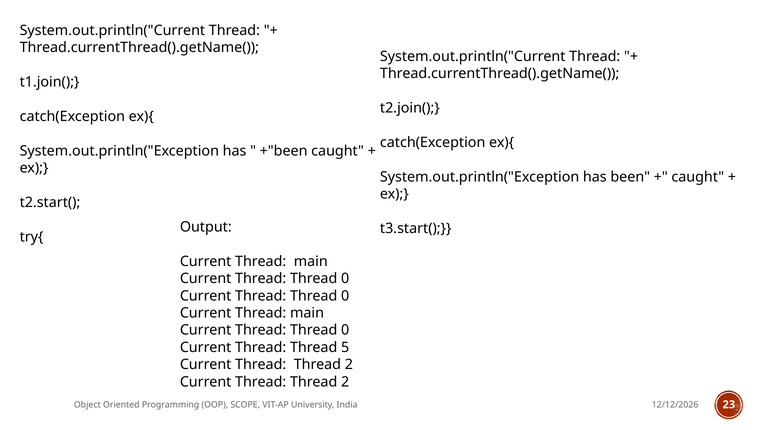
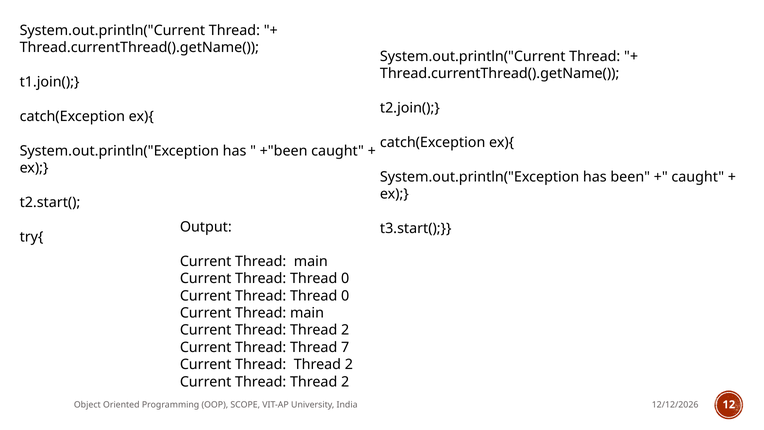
0: 0 -> 2 (345, 330)
5: 5 -> 7 (345, 347)
23: 23 -> 12 (729, 404)
